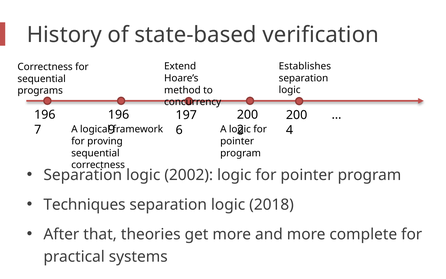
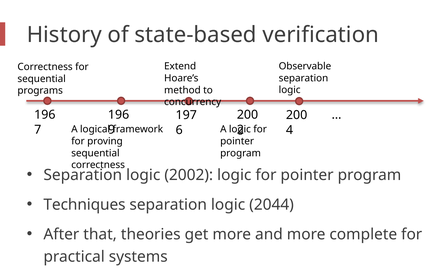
Establishes: Establishes -> Observable (305, 66)
2018: 2018 -> 2044 (272, 205)
